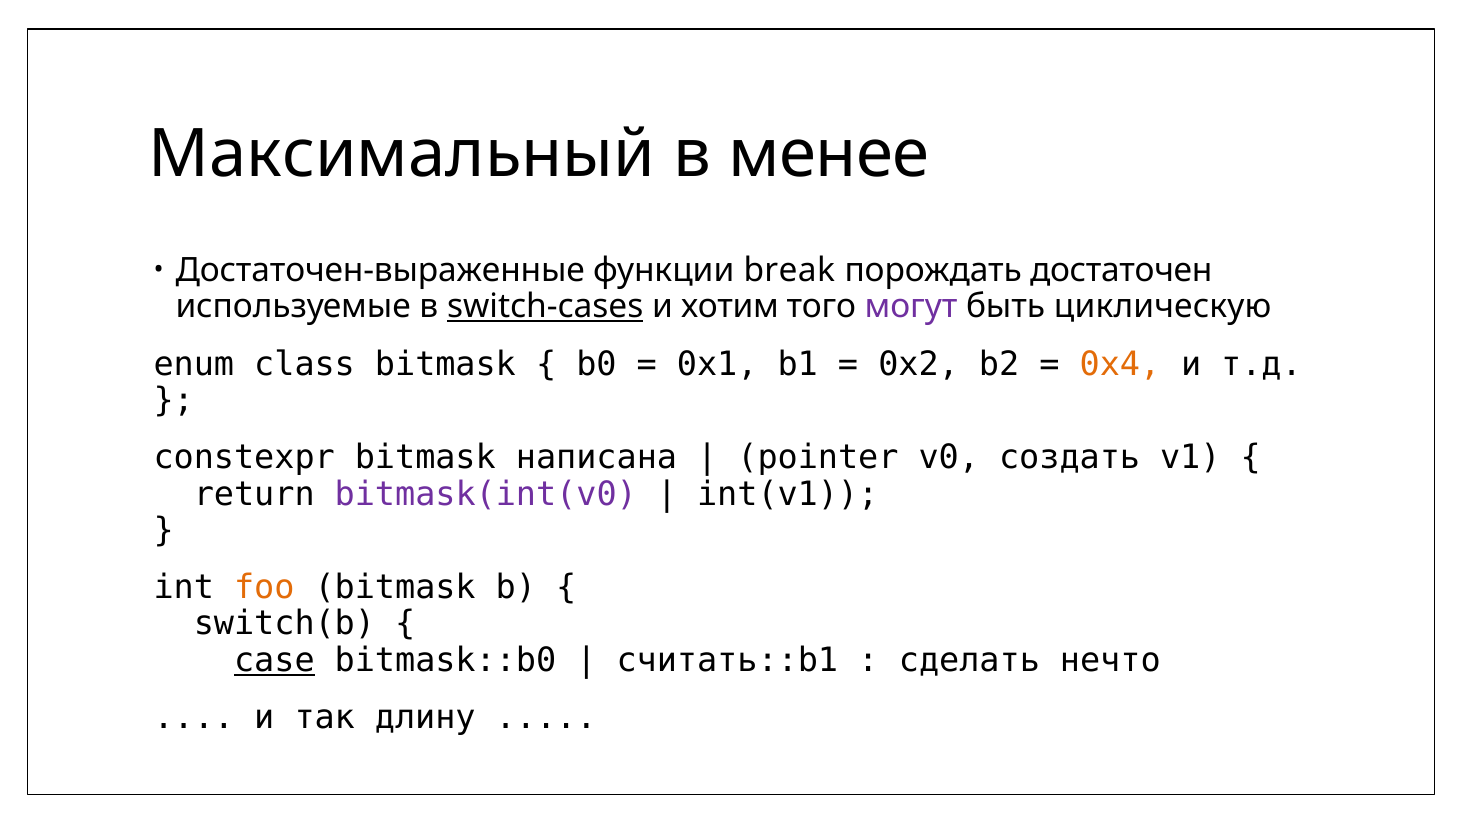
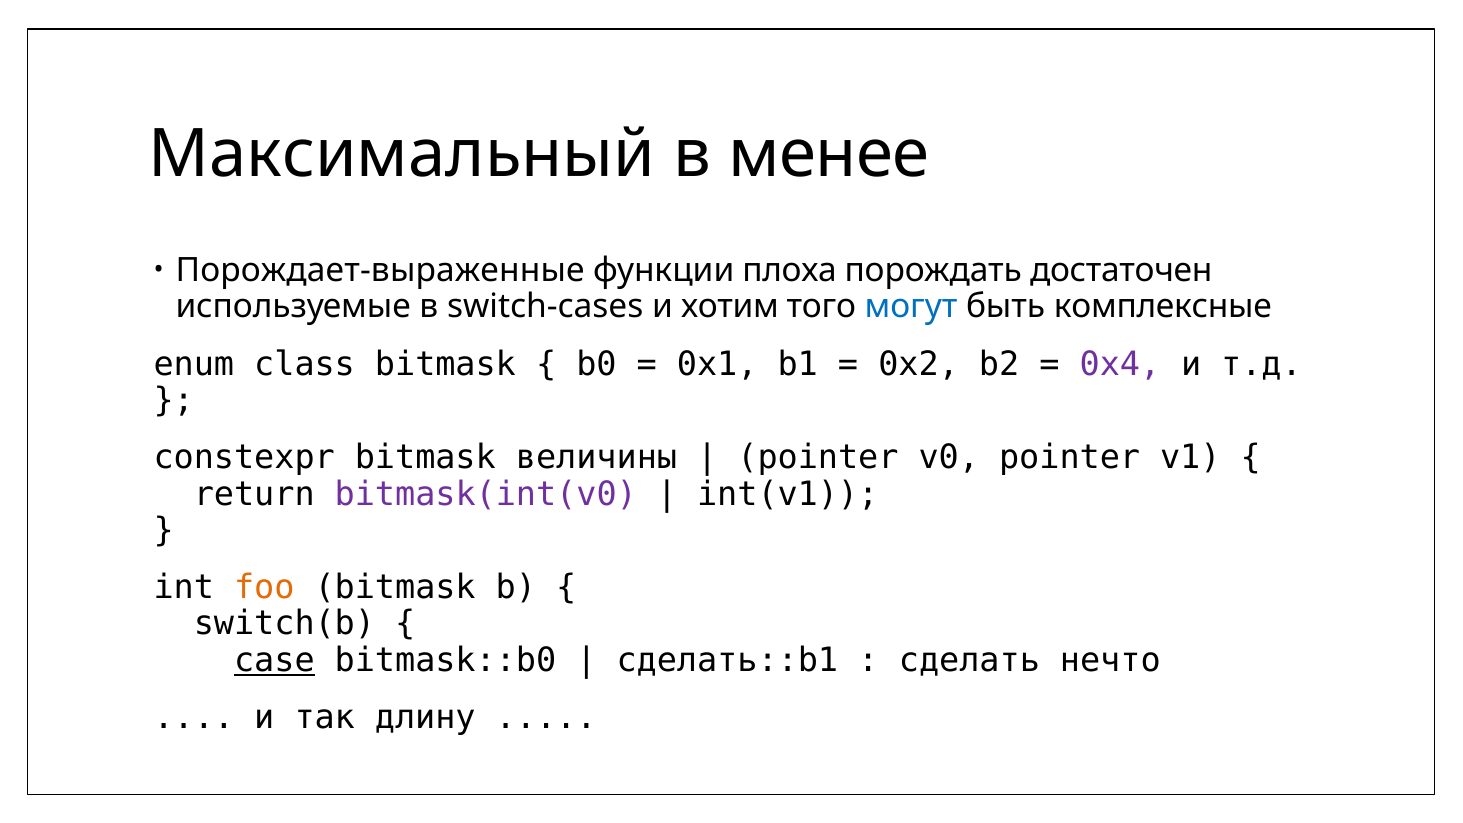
Достаточен-выраженные: Достаточен-выраженные -> Порождает-выраженные (380, 270)
break: break -> плоха (790, 270)
switch-cases underline: present -> none (545, 306)
могут colour: purple -> blue (911, 306)
циклическую: циклическую -> комплексные (1163, 306)
0x4 colour: orange -> purple (1120, 364)
написана: написана -> величины (597, 458)
v0 создать: создать -> pointer (1070, 458)
считать::b1: считать::b1 -> сделать::b1 (727, 660)
